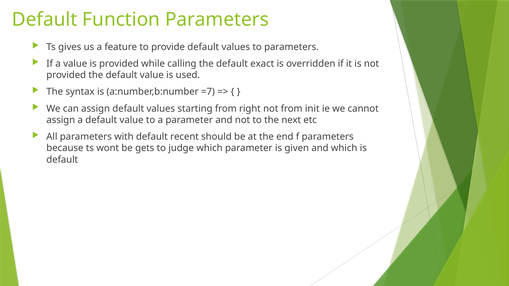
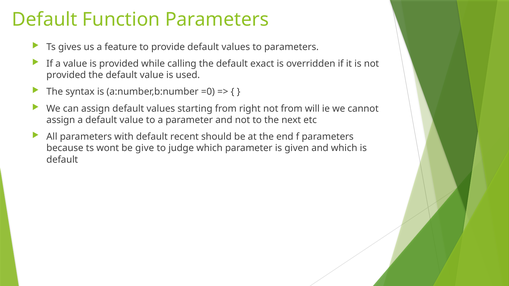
=7: =7 -> =0 (208, 92)
init: init -> will (312, 109)
gets: gets -> give (145, 148)
